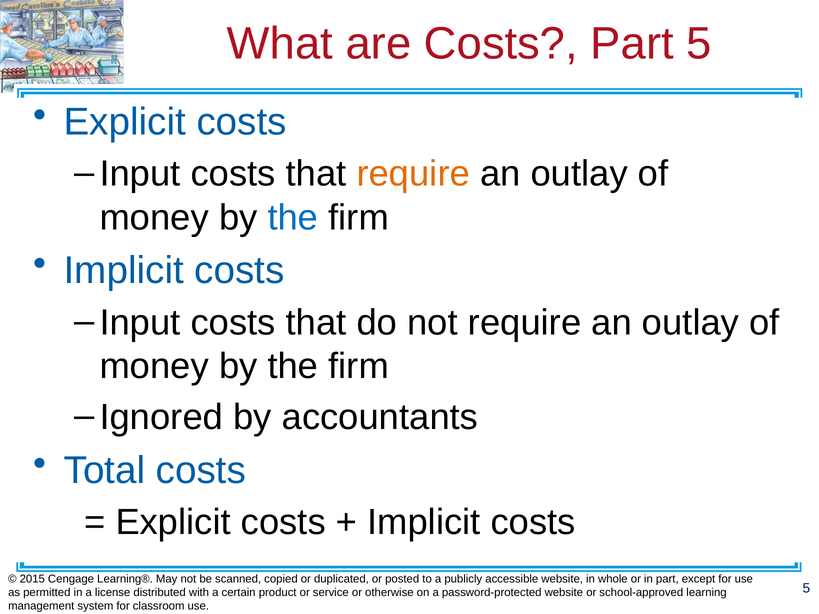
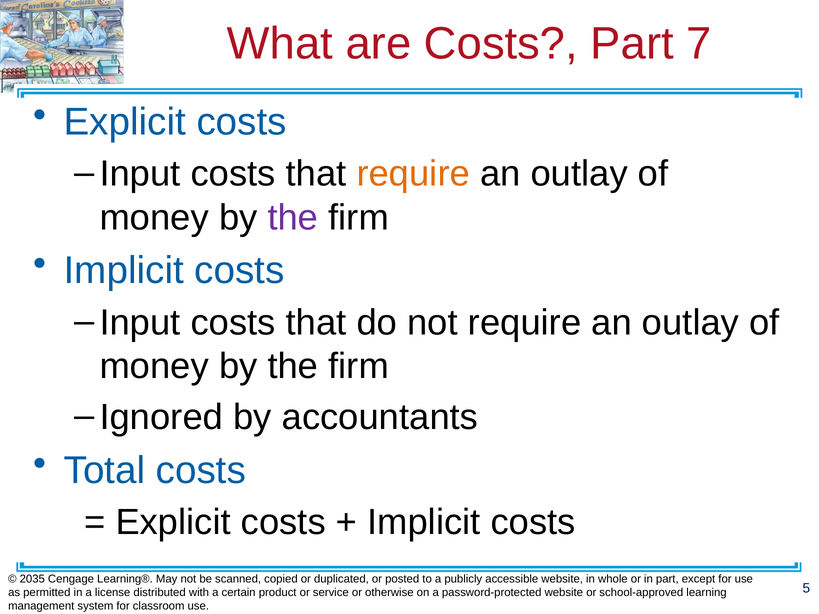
Part 5: 5 -> 7 (699, 44)
the colour: blue -> purple (293, 218)
2015: 2015 -> 2035 (32, 579)
